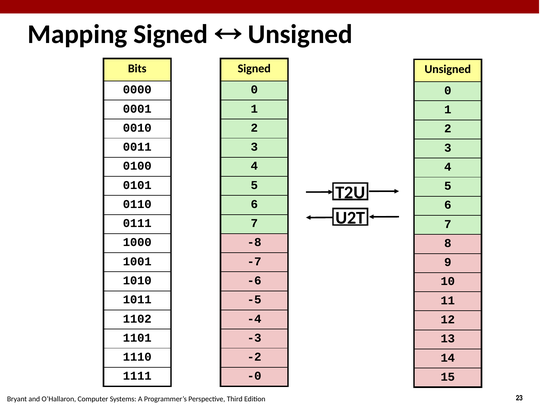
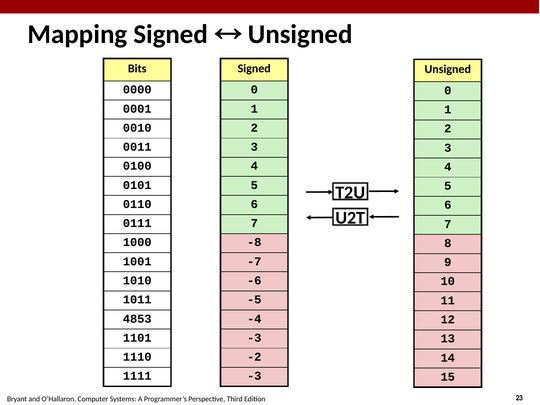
1102: 1102 -> 4853 (137, 319)
-0: -0 -> -3 (254, 376)
